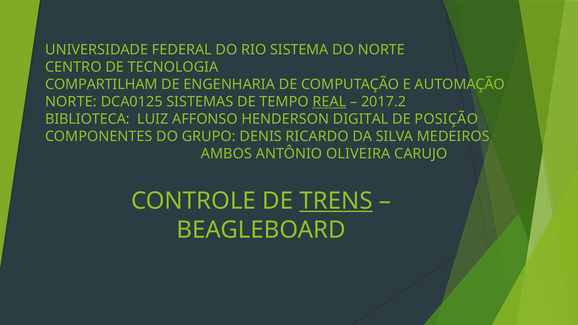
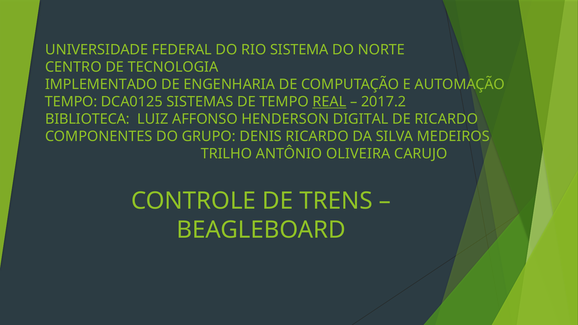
COMPARTILHAM: COMPARTILHAM -> IMPLEMENTADO (101, 85)
NORTE: NORTE -> TEMPO (71, 102)
DE POSIÇÃO: POSIÇÃO -> RICARDO (446, 119)
AMBOS: AMBOS -> TRILHO (226, 154)
TRENS underline: present -> none (336, 201)
